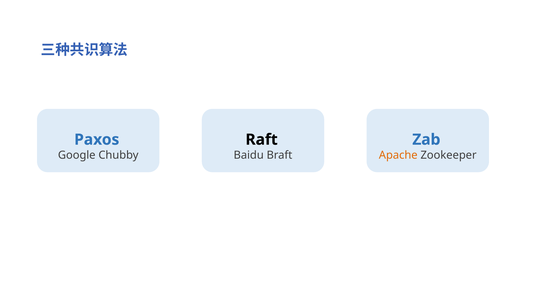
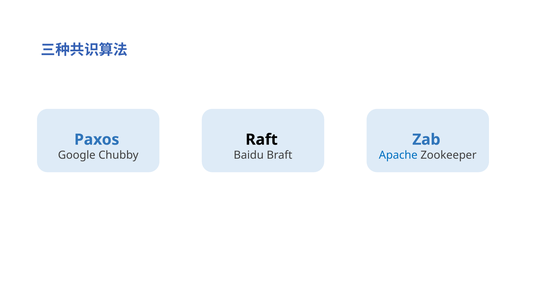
Apache colour: orange -> blue (398, 155)
